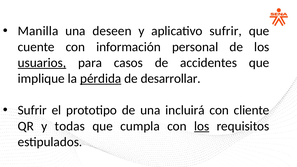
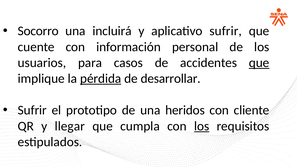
Manilla: Manilla -> Socorro (38, 31)
deseen: deseen -> incluirá (112, 31)
usuarios underline: present -> none (42, 63)
que underline: none -> present (259, 63)
incluirá: incluirá -> heridos (185, 110)
todas: todas -> llegar (70, 126)
